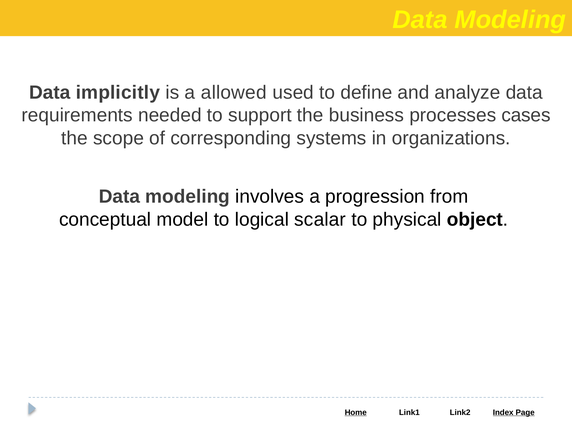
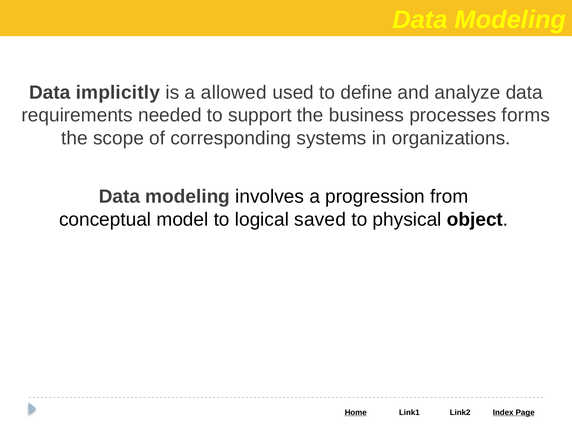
cases: cases -> forms (526, 115)
scalar: scalar -> saved (320, 220)
